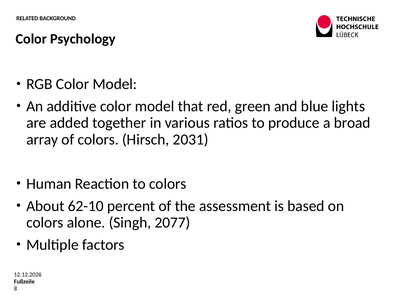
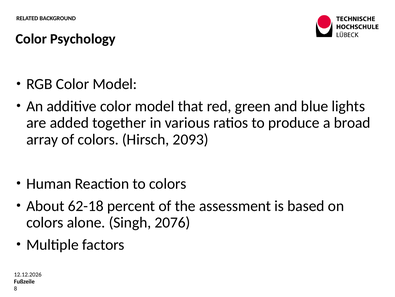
2031: 2031 -> 2093 (191, 139)
62-10: 62-10 -> 62-18 (86, 205)
2077: 2077 -> 2076 (172, 222)
